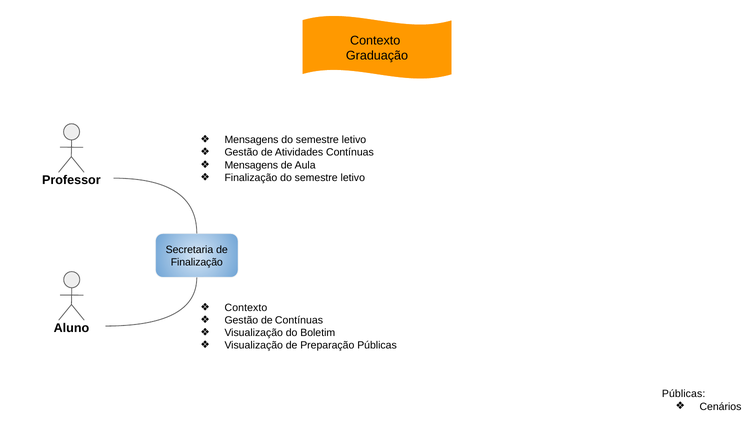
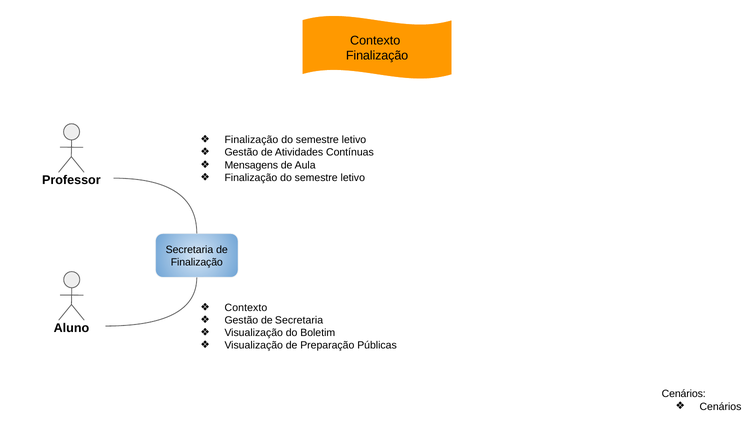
Graduação: Graduação -> Finalização (377, 56)
Mensagens: Mensagens -> Finalização (251, 140)
de Contínuas: Contínuas -> Secretaria (299, 320)
Públicas: Públicas -> Cenários (684, 394)
